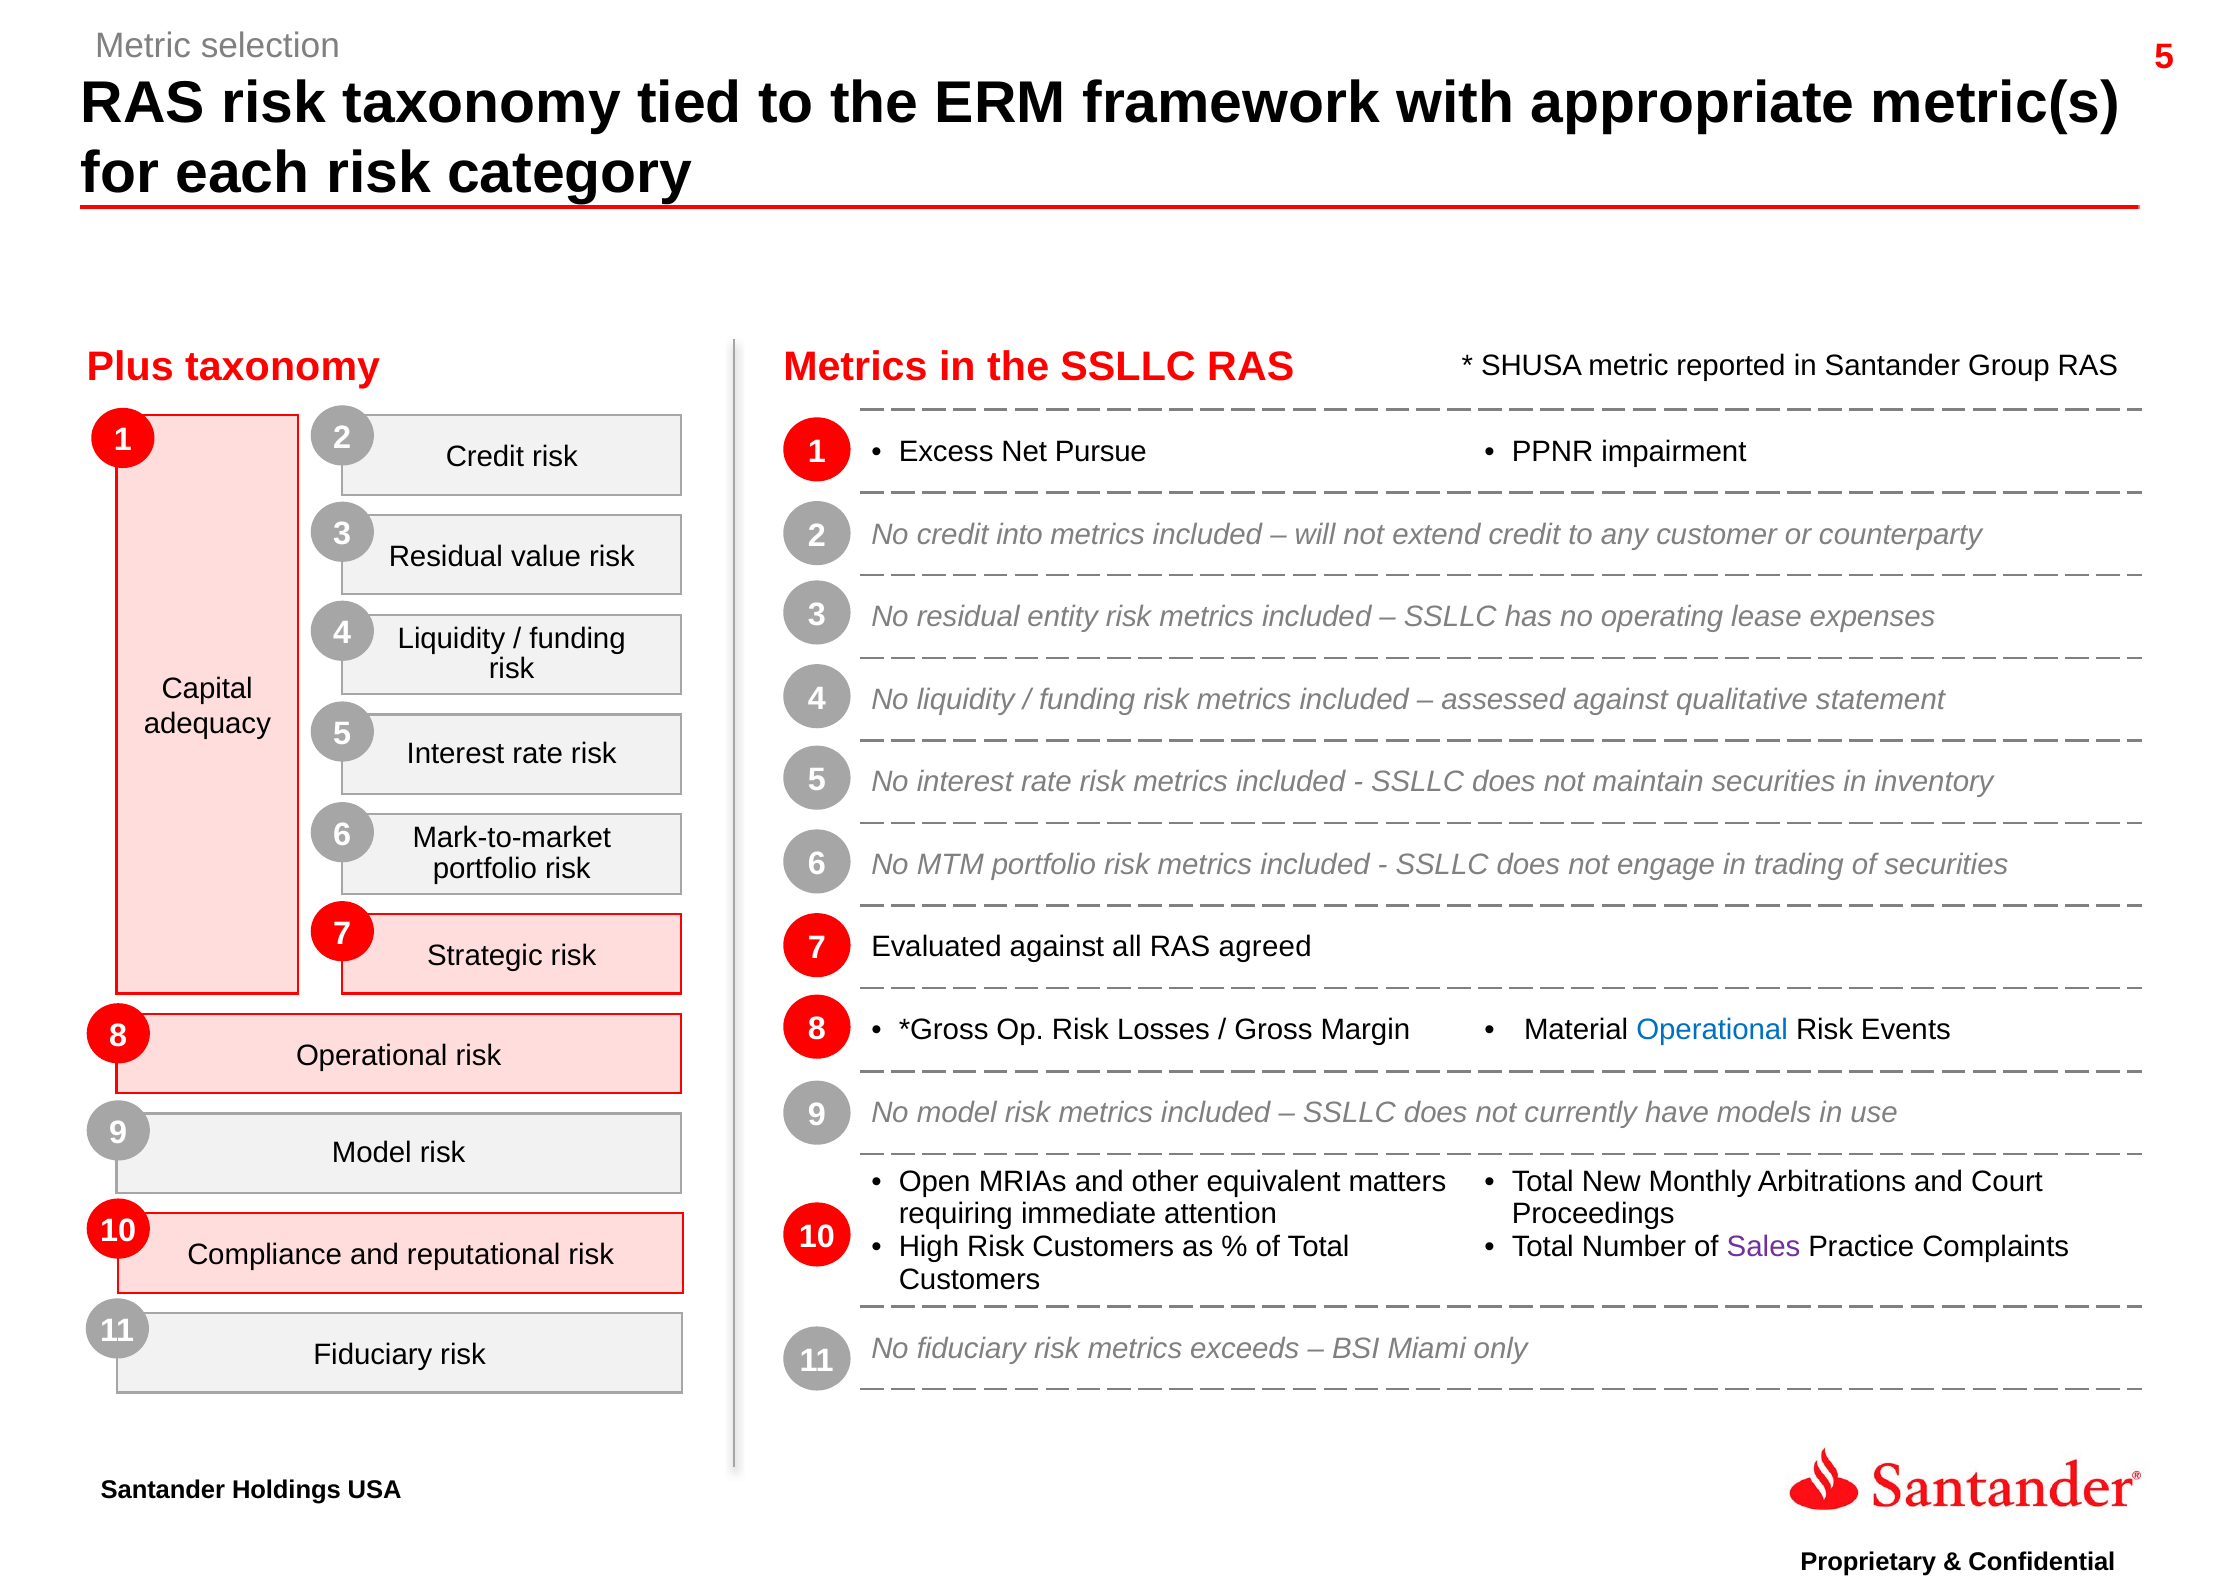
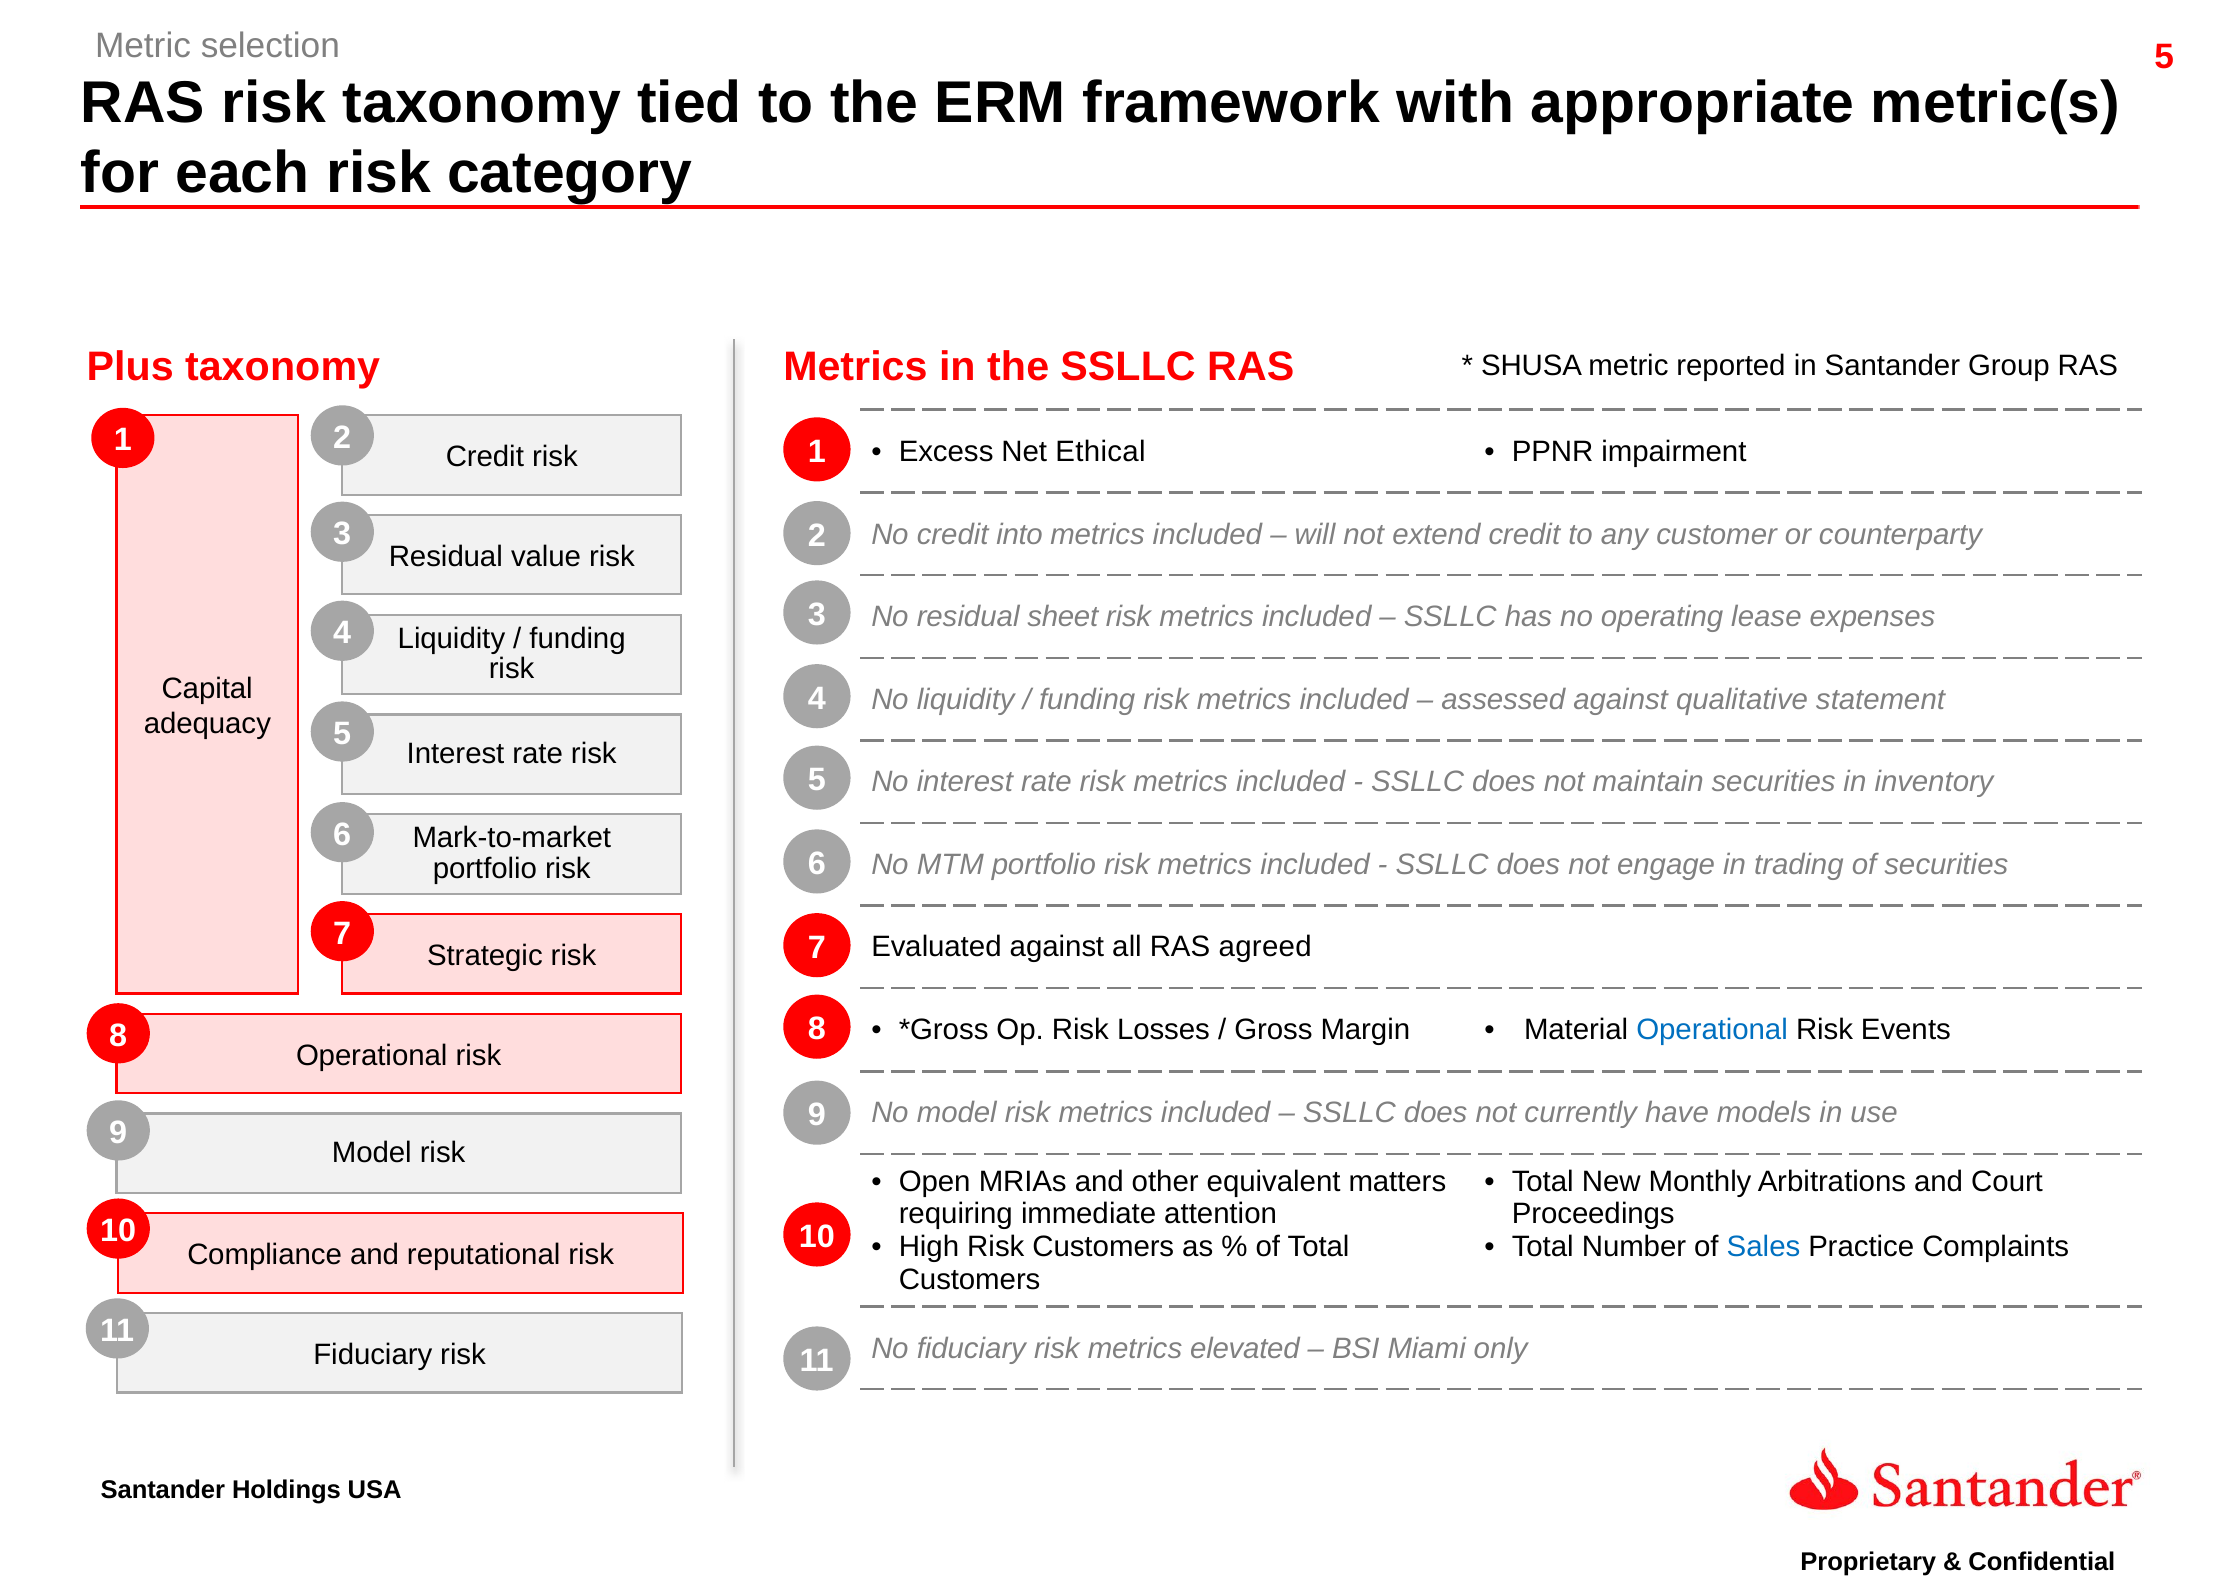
Pursue: Pursue -> Ethical (1101, 451)
entity: entity -> sheet (1063, 617)
Sales colour: purple -> blue (1764, 1247)
exceeds: exceeds -> elevated (1245, 1348)
